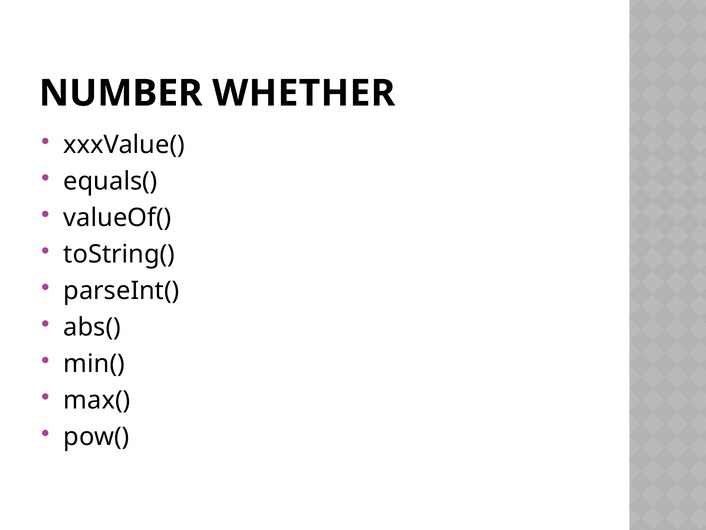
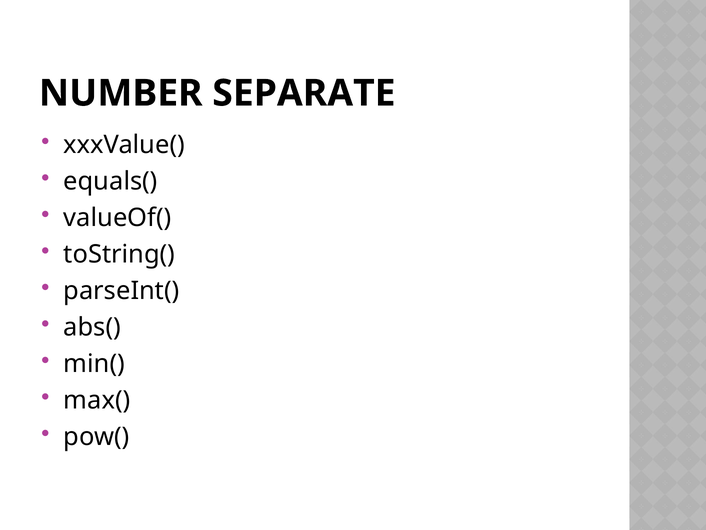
WHETHER: WHETHER -> SEPARATE (304, 93)
